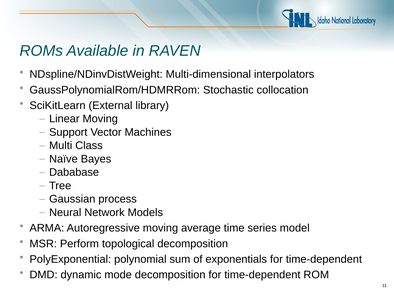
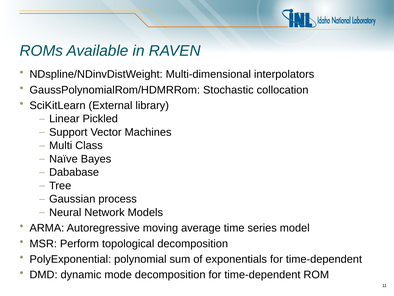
Linear Moving: Moving -> Pickled (100, 119)
